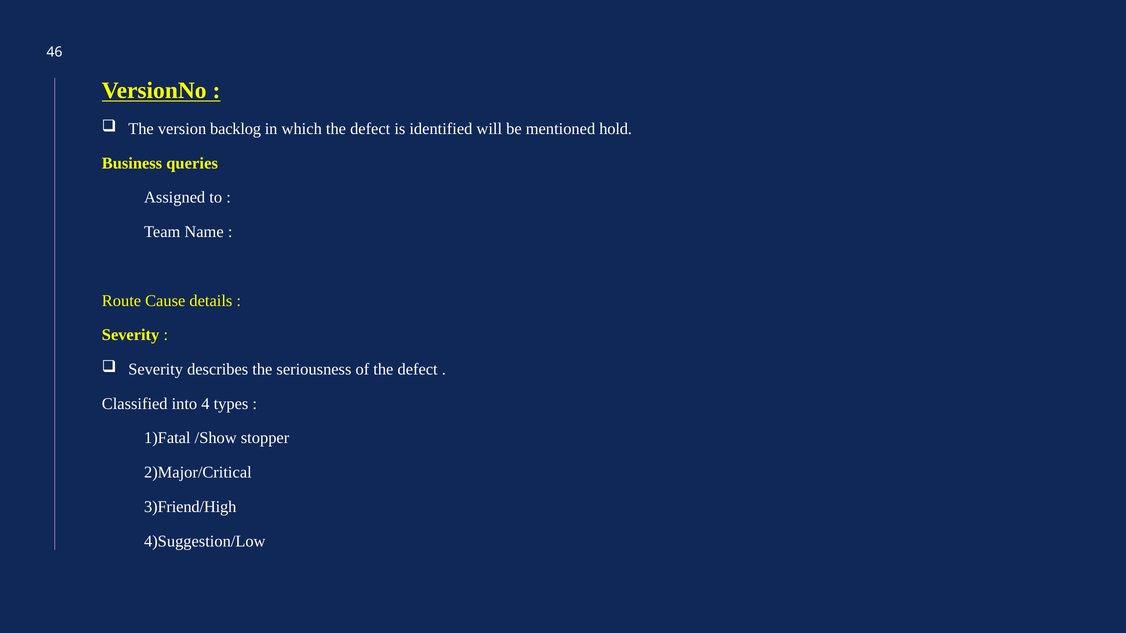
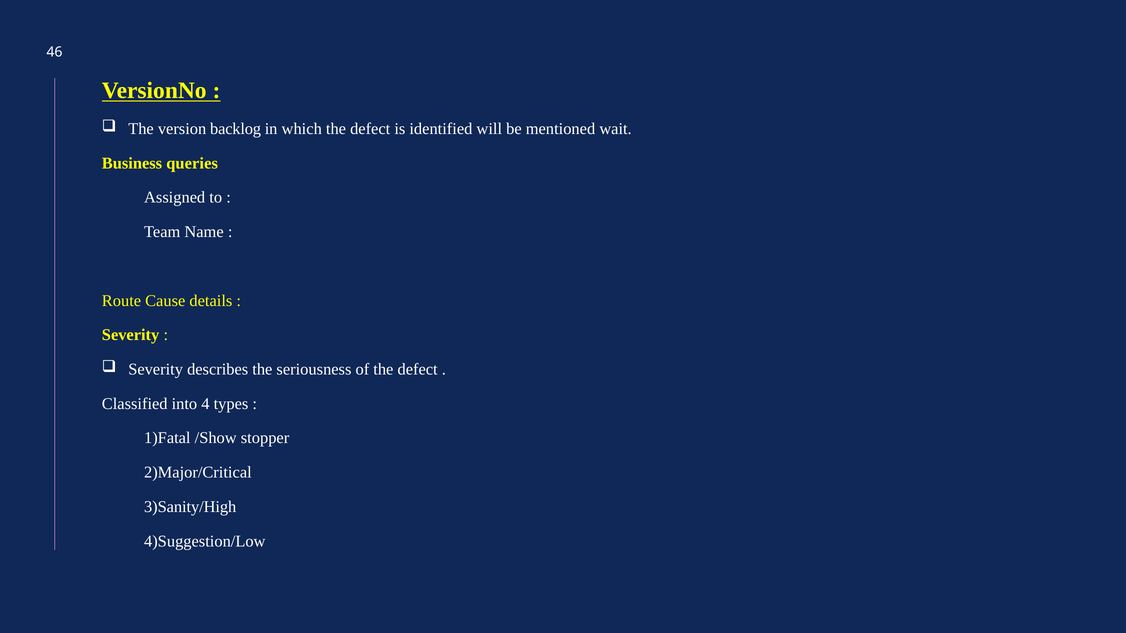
hold: hold -> wait (616, 129)
3)Friend/High: 3)Friend/High -> 3)Sanity/High (190, 507)
